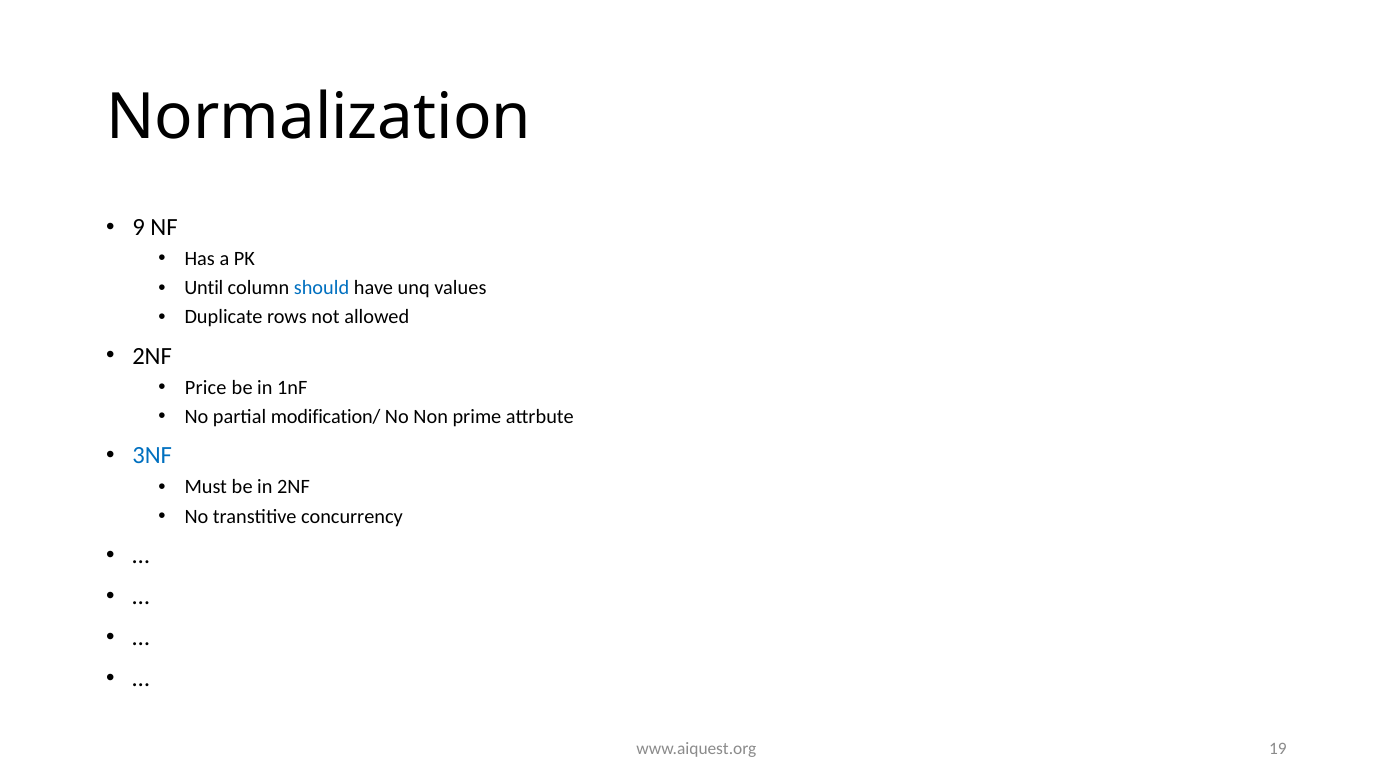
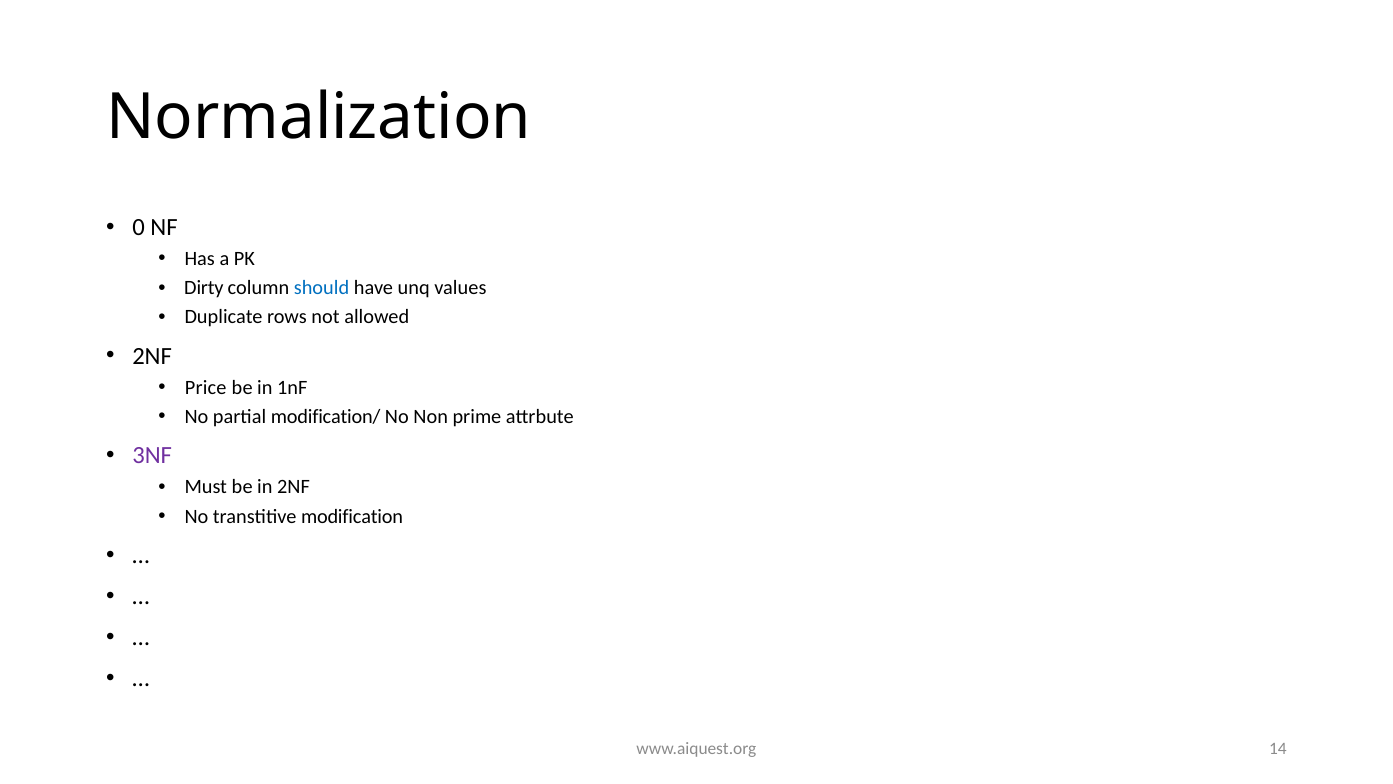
9: 9 -> 0 (139, 227)
Until: Until -> Dirty (204, 288)
3NF colour: blue -> purple (152, 455)
concurrency: concurrency -> modification (352, 516)
19: 19 -> 14 (1278, 748)
